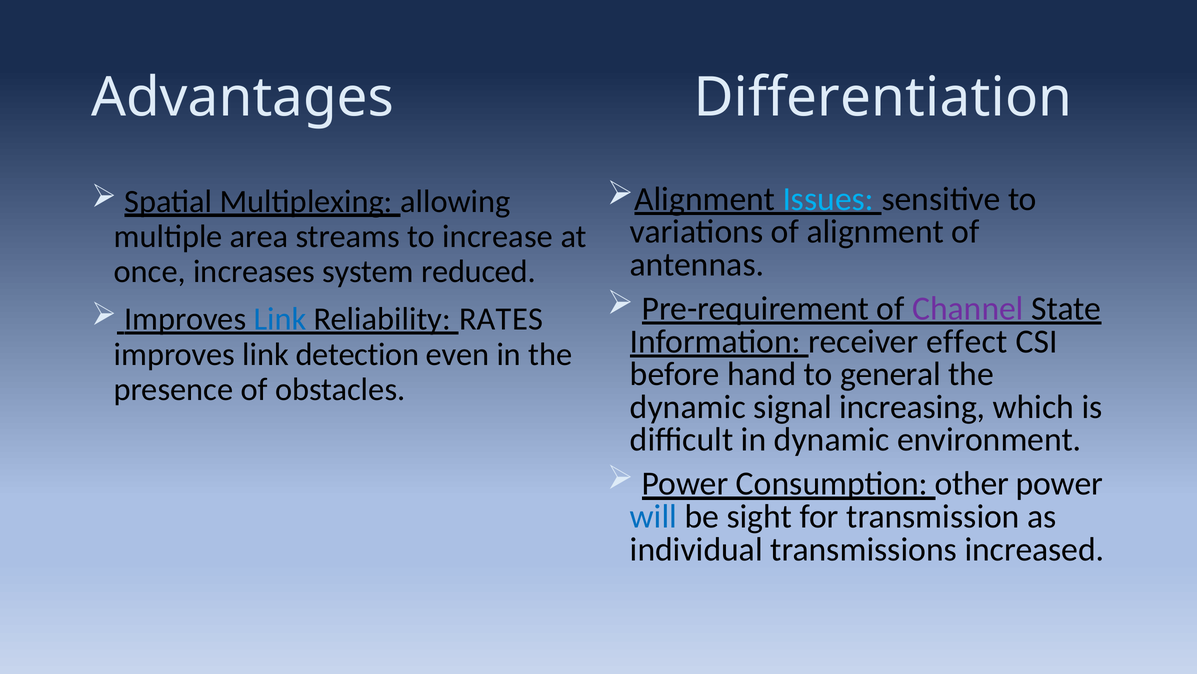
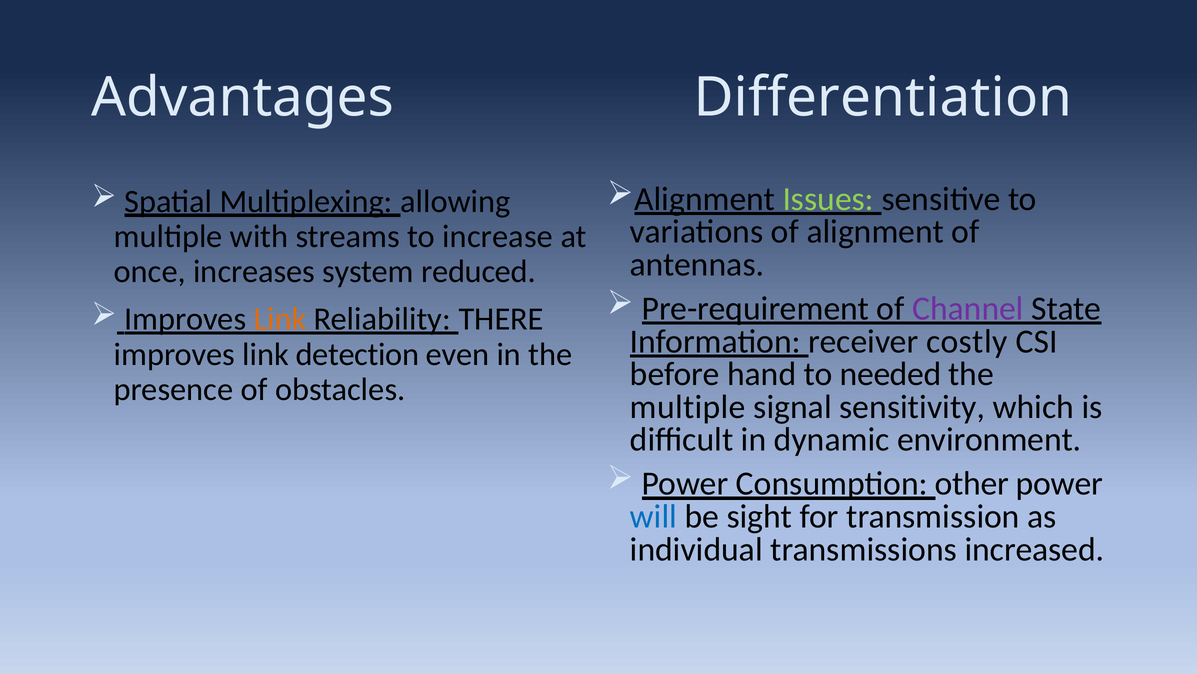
Issues colour: light blue -> light green (828, 199)
area: area -> with (259, 236)
Link colour: blue -> orange (280, 319)
RATES: RATES -> THERE (501, 319)
effect: effect -> costly (967, 341)
general: general -> needed (891, 374)
dynamic: dynamic -> multiple (688, 407)
increasing: increasing -> sensitivity (912, 407)
